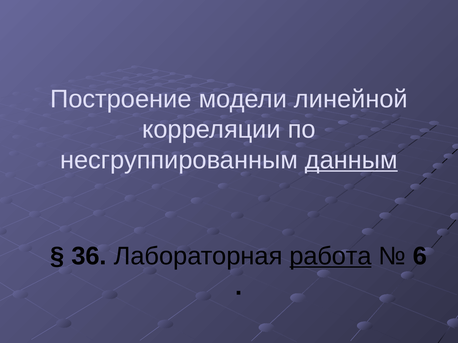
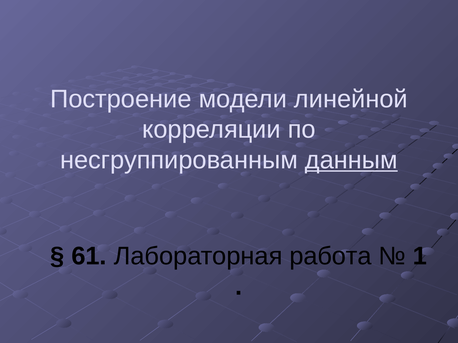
36: 36 -> 61 (89, 256)
работа underline: present -> none (331, 256)
6: 6 -> 1 (420, 256)
